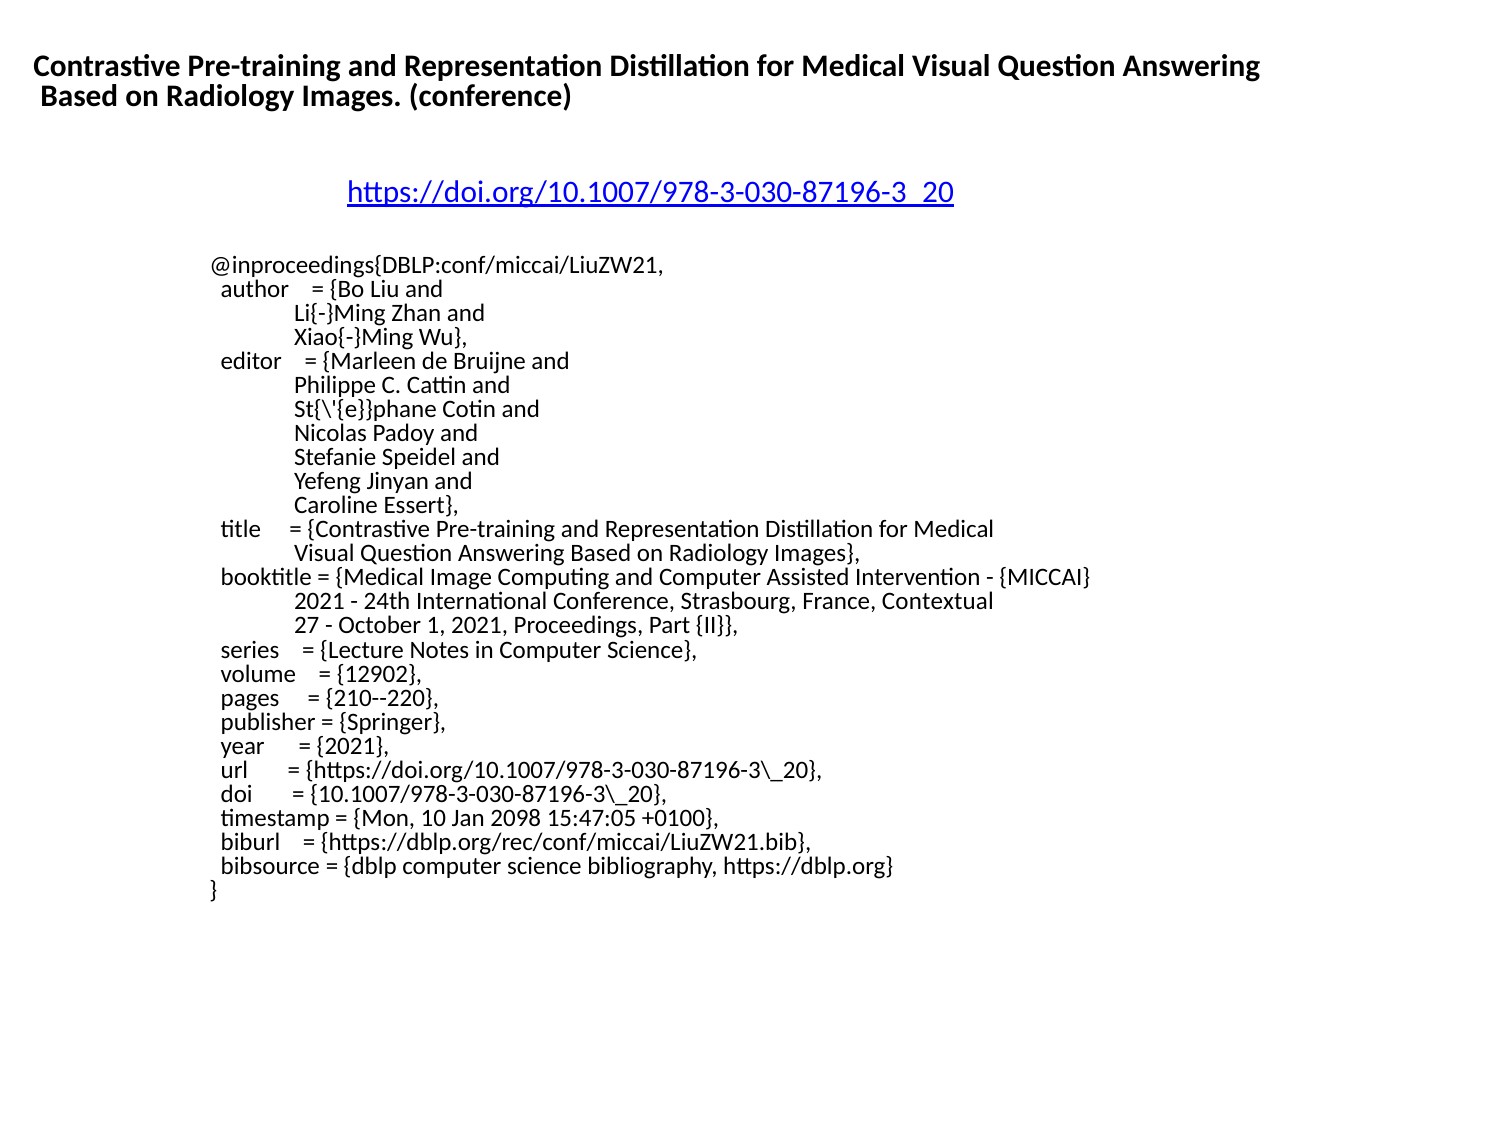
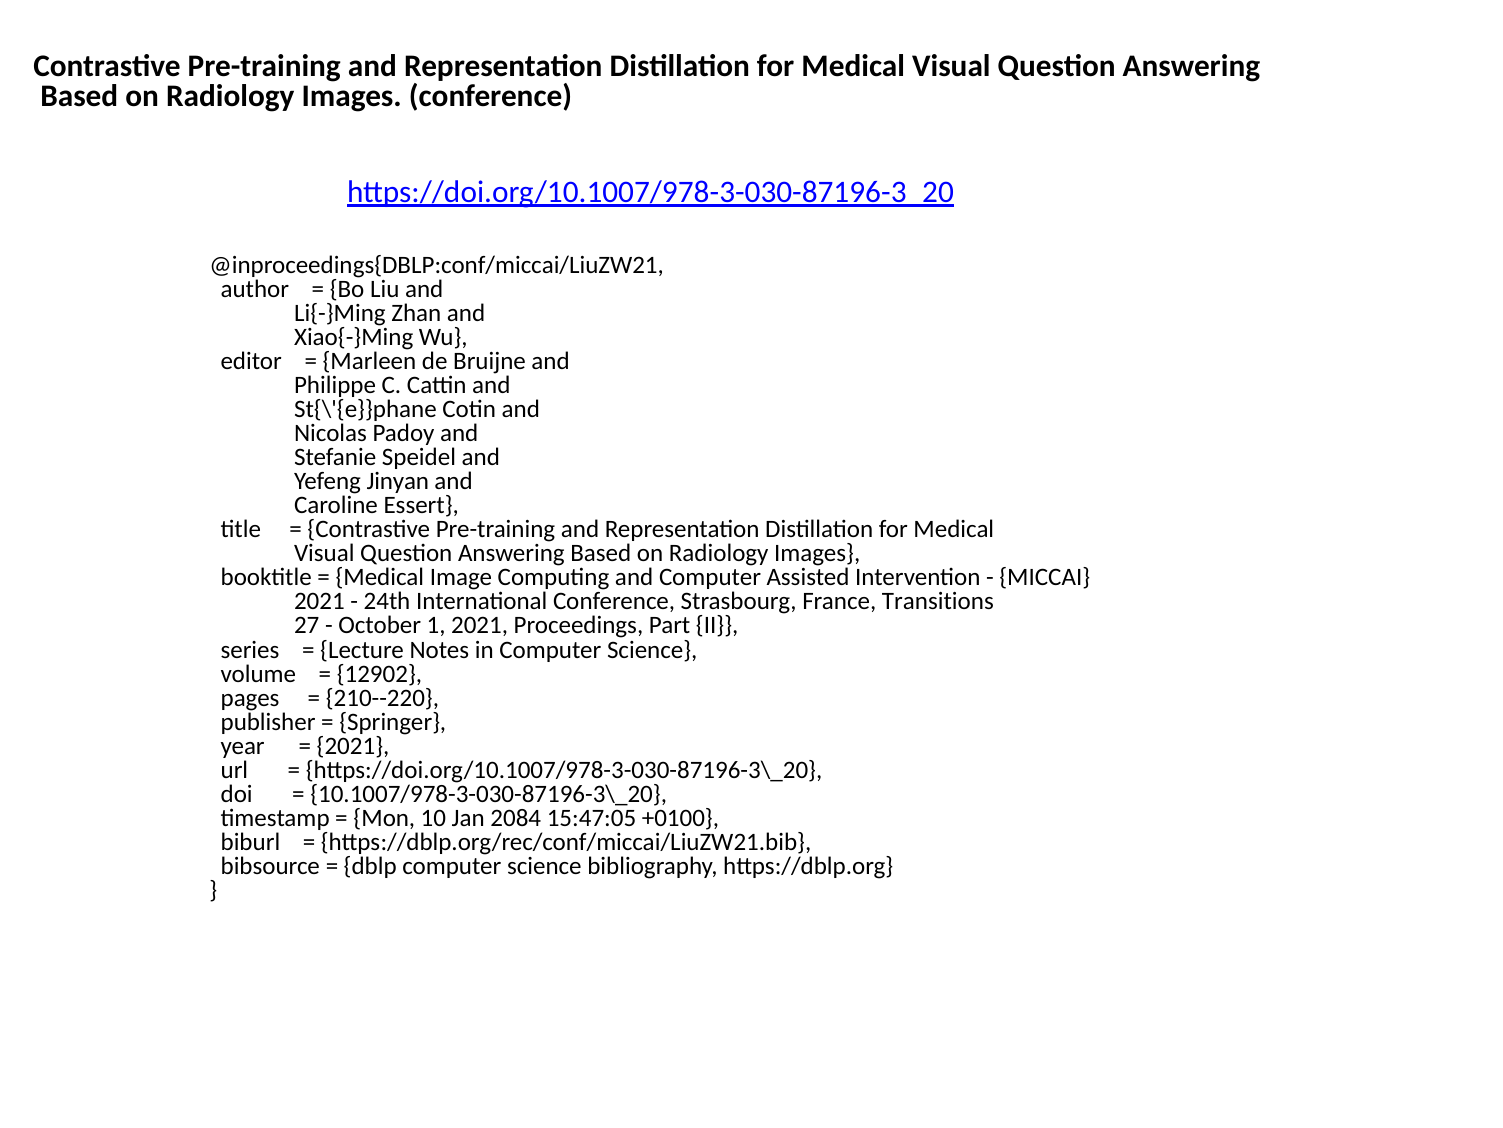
Contextual: Contextual -> Transitions (938, 601)
2098: 2098 -> 2084 (516, 818)
